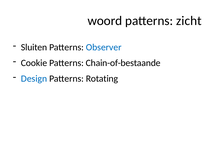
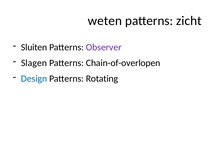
woord: woord -> weten (105, 21)
Observer colour: blue -> purple (104, 47)
Cookie: Cookie -> Slagen (34, 63)
Chain-of-bestaande: Chain-of-bestaande -> Chain-of-overlopen (123, 63)
